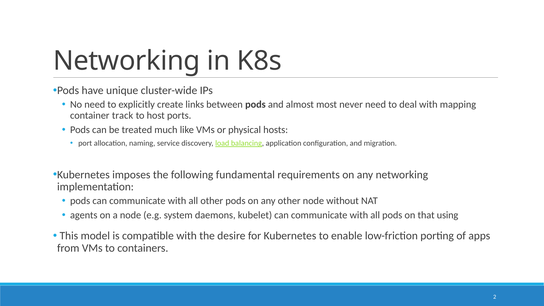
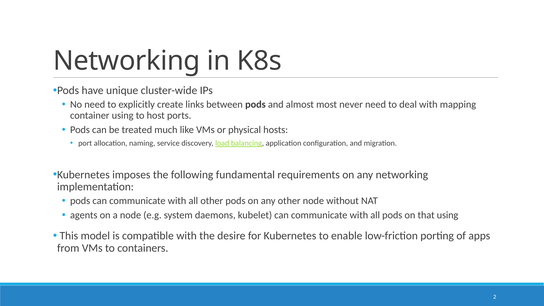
container track: track -> using (123, 115)
